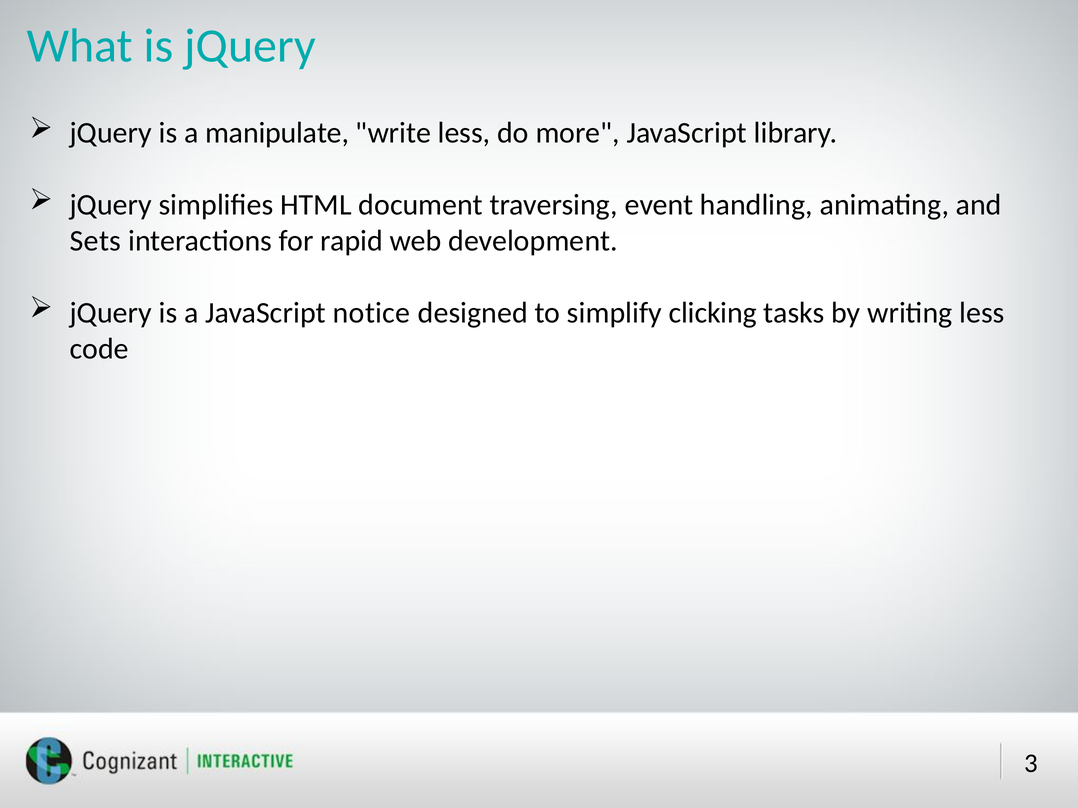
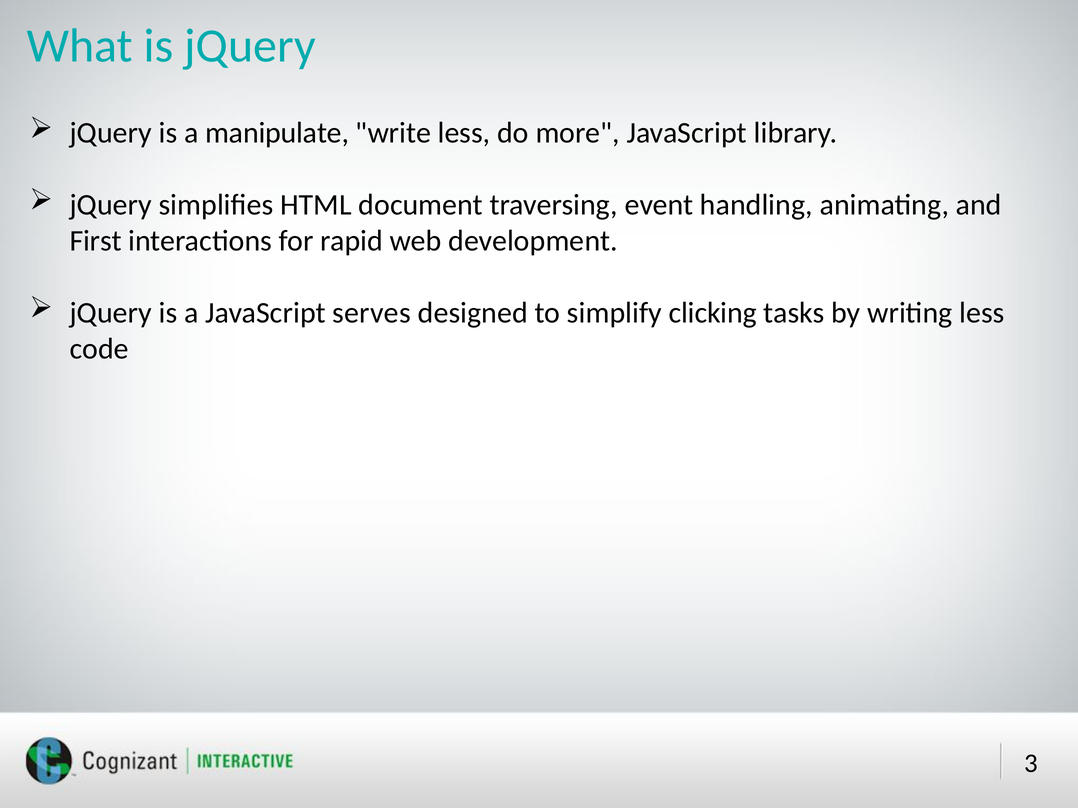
Sets: Sets -> First (96, 241)
notice: notice -> serves (372, 313)
